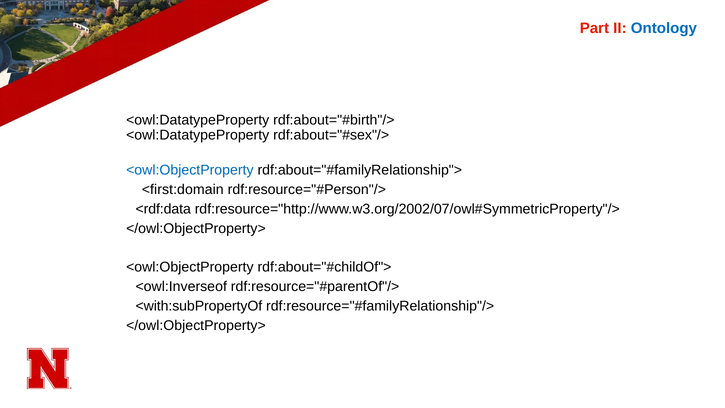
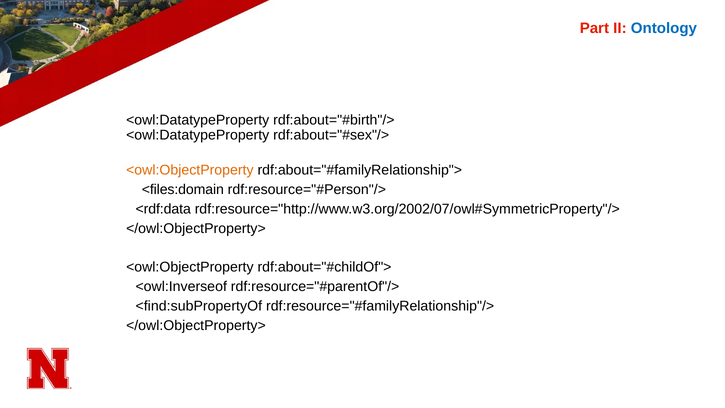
<owl:ObjectProperty colour: blue -> orange (190, 170)
<first:domain: <first:domain -> <files:domain (183, 189)
<with:subPropertyOf: <with:subPropertyOf -> <find:subPropertyOf (199, 306)
